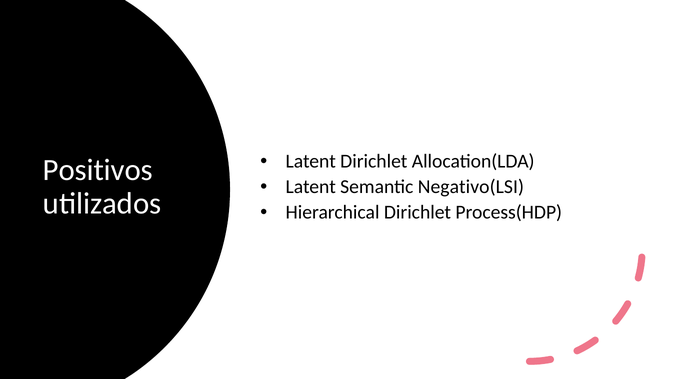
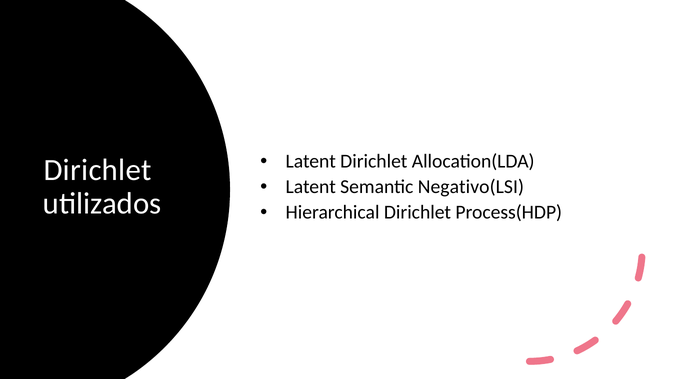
Positivos: Positivos -> Dirichlet (98, 170)
